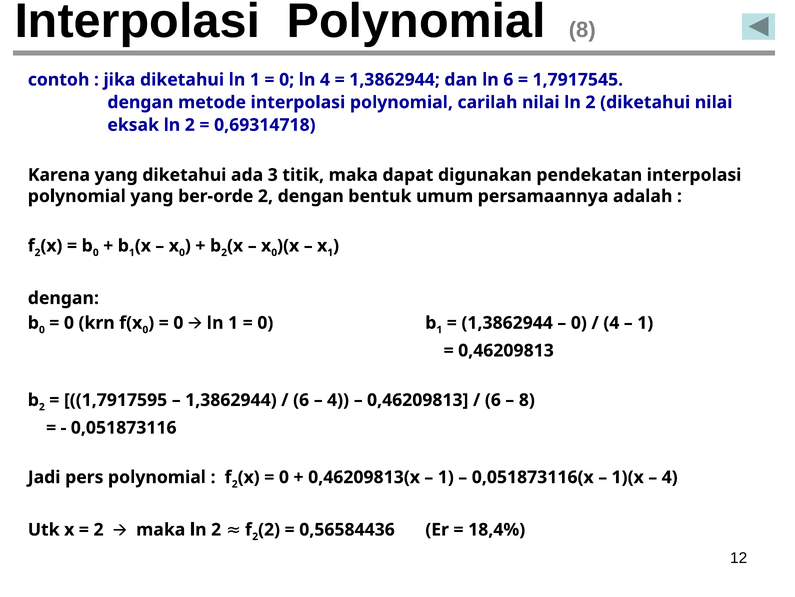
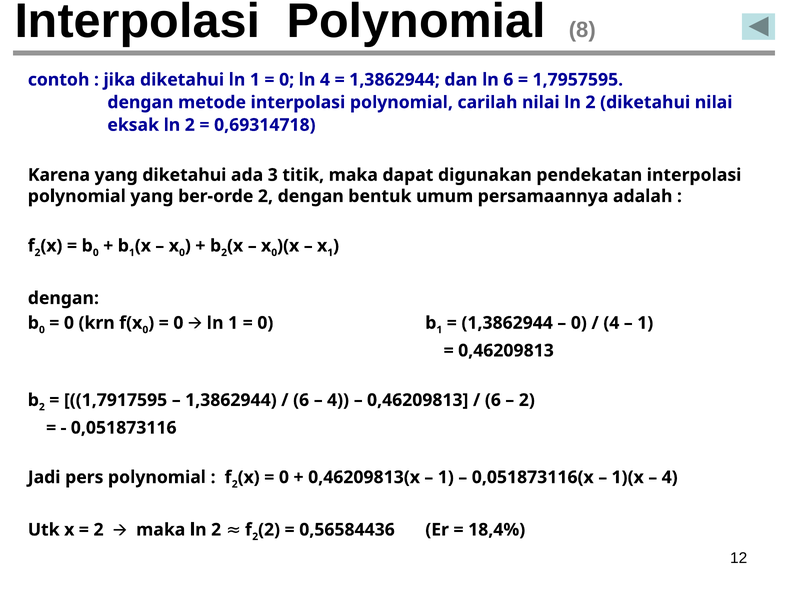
1,7917545: 1,7917545 -> 1,7957595 (578, 80)
8: 8 -> 2 (527, 400)
